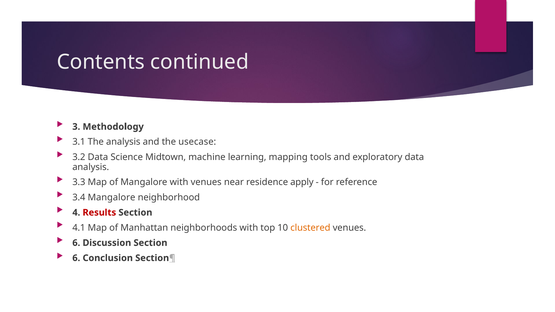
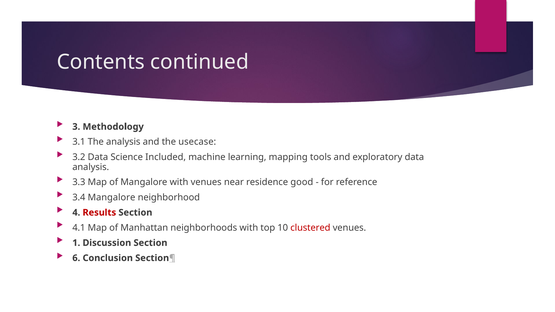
Midtown: Midtown -> Included (166, 157)
apply: apply -> good (302, 182)
clustered colour: orange -> red (310, 228)
6: 6 -> 1 (76, 243)
